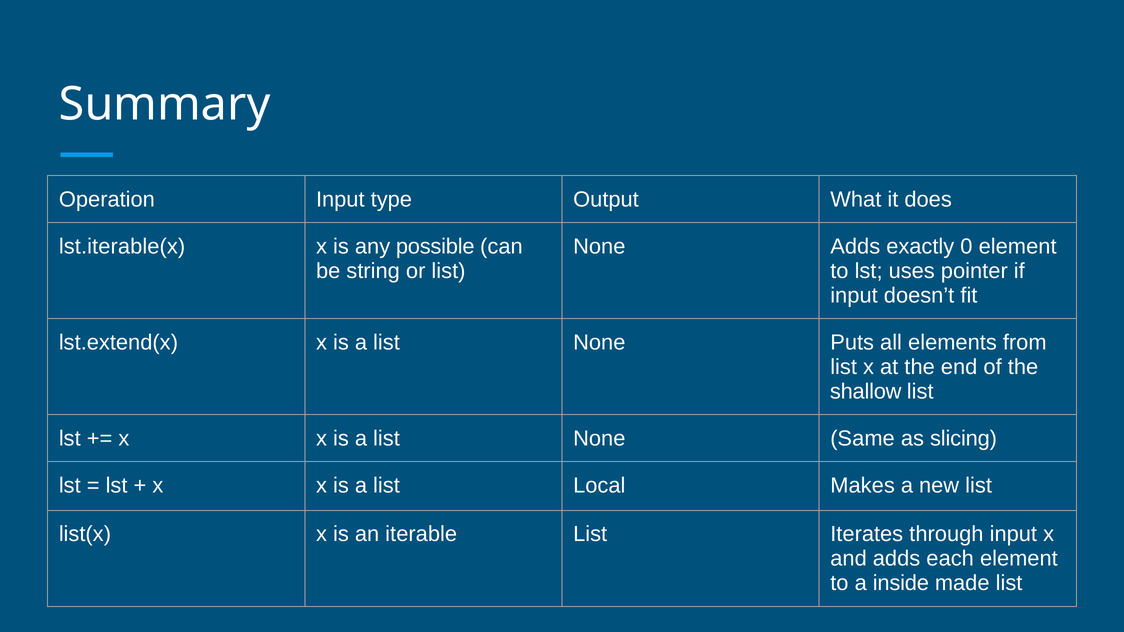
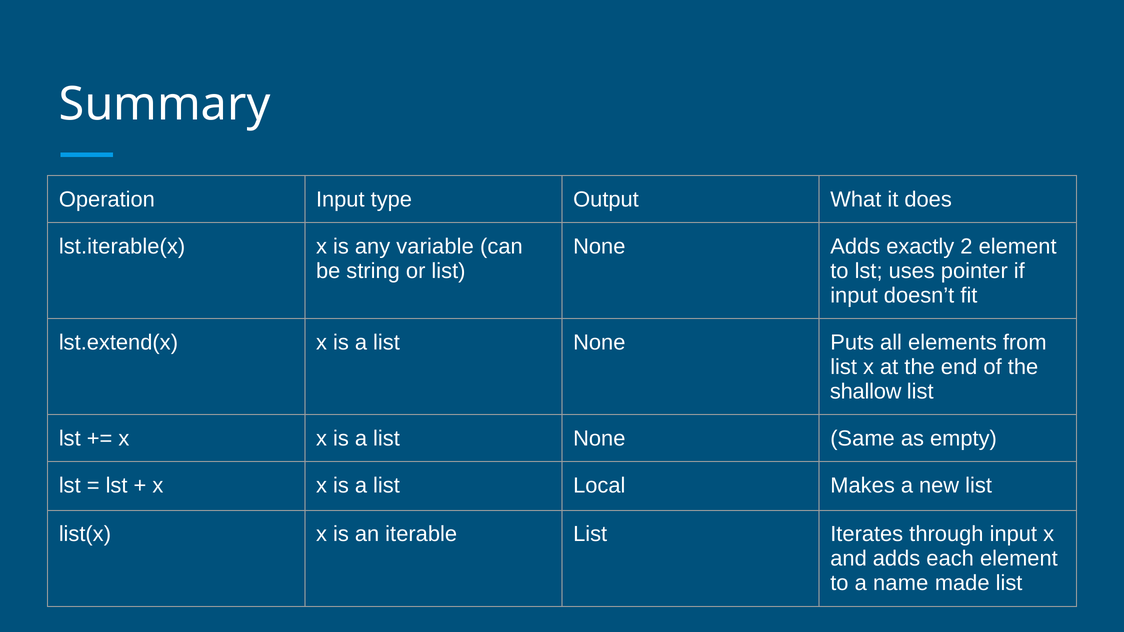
possible: possible -> variable (435, 246)
0: 0 -> 2 (966, 246)
slicing: slicing -> empty (963, 439)
inside: inside -> name (901, 584)
